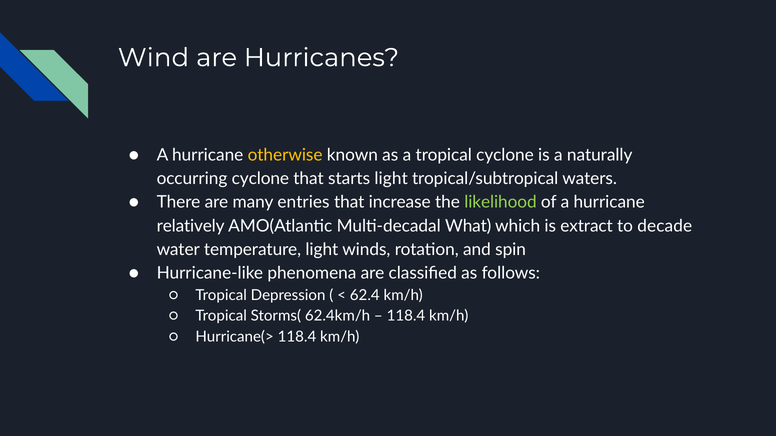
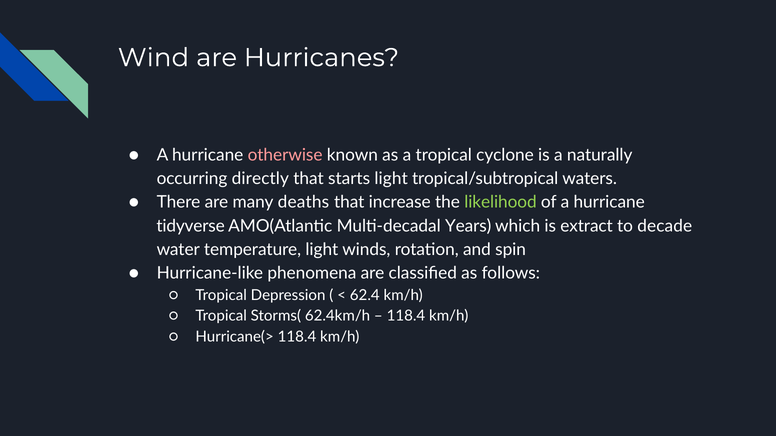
otherwise colour: yellow -> pink (285, 155)
occurring cyclone: cyclone -> directly (260, 179)
entries: entries -> deaths (303, 202)
relatively: relatively -> tidyverse (191, 226)
What: What -> Years (468, 226)
